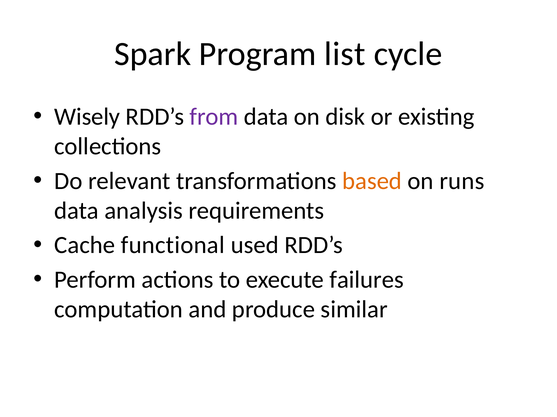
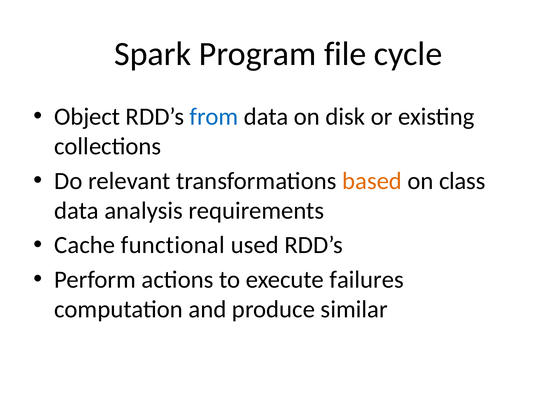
list: list -> file (345, 54)
Wisely: Wisely -> Object (87, 117)
from colour: purple -> blue (214, 117)
runs: runs -> class (462, 181)
